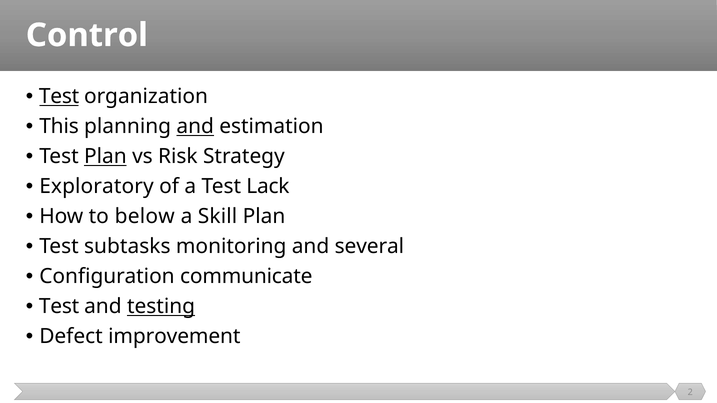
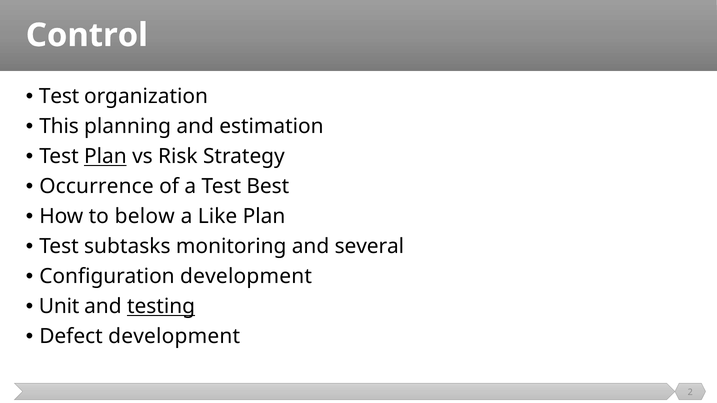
Test underline: present -> none (59, 97)
and underline: present -> none (195, 127)
Exploratory: Exploratory -> Occurrence (96, 187)
Lack: Lack -> Best (268, 187)
Skill: Skill -> Like (218, 217)
Configuration communicate: communicate -> development (246, 277)
Test: Test -> Unit (59, 307)
Defect improvement: improvement -> development (174, 337)
